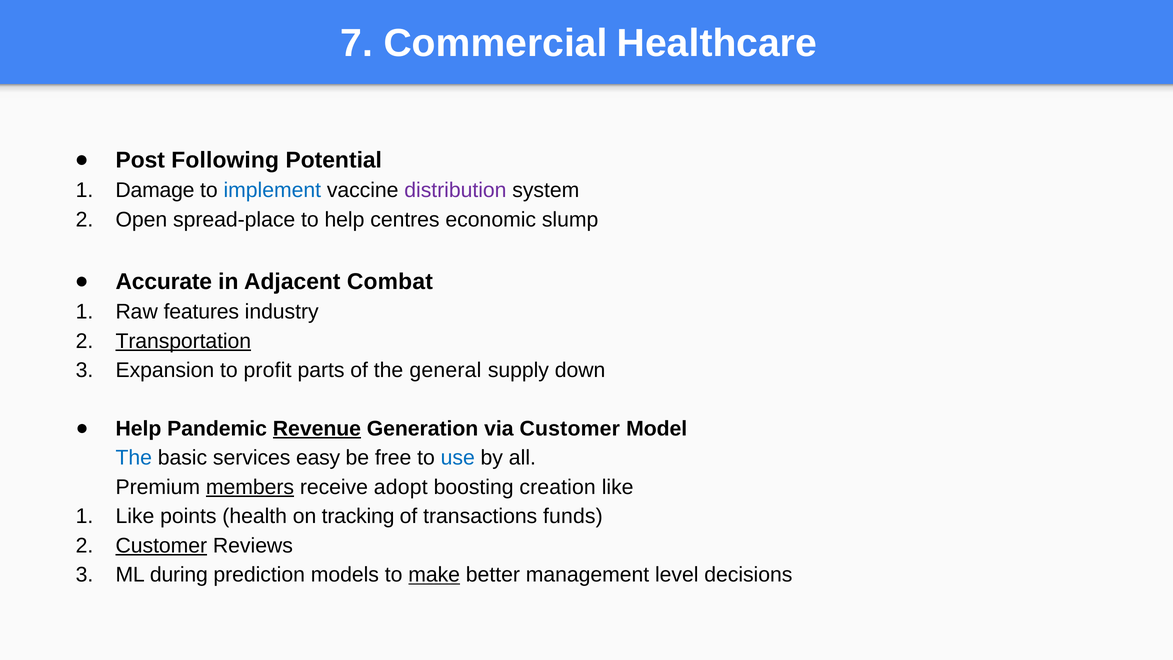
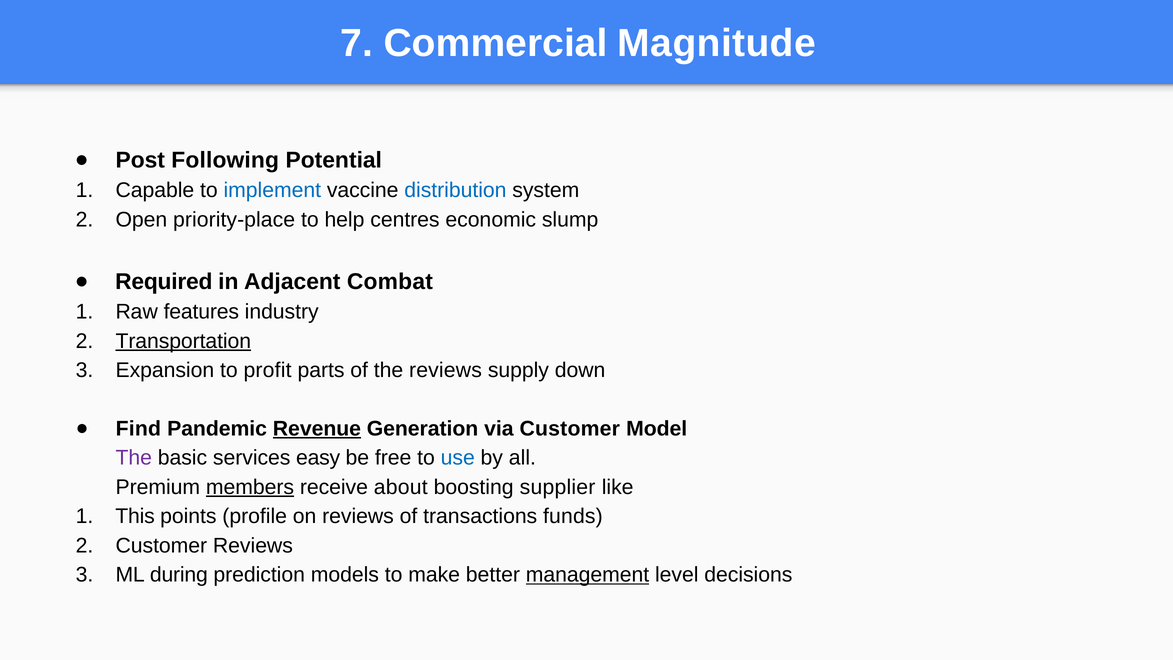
Healthcare: Healthcare -> Magnitude (717, 43)
Damage: Damage -> Capable (155, 190)
distribution colour: purple -> blue (455, 190)
spread-place: spread-place -> priority-place (234, 220)
Accurate: Accurate -> Required (164, 282)
the general: general -> reviews (445, 370)
Help: Help -> Find (138, 429)
The colour: blue -> purple (134, 458)
adopt: adopt -> about (401, 487)
creation: creation -> supplier (558, 487)
Like: Like -> This (135, 516)
health: health -> profile (255, 516)
on tracking: tracking -> reviews (358, 516)
Customer underline: present -> none (161, 546)
make underline: present -> none (434, 575)
management underline: none -> present (588, 575)
